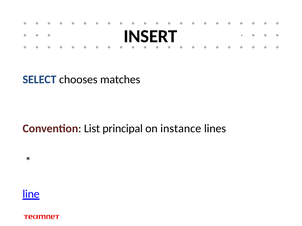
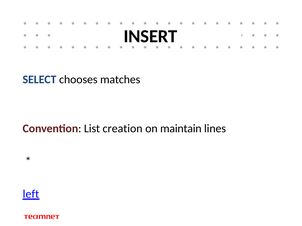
principal: principal -> creation (123, 129)
instance: instance -> maintain (181, 129)
line: line -> left (31, 195)
